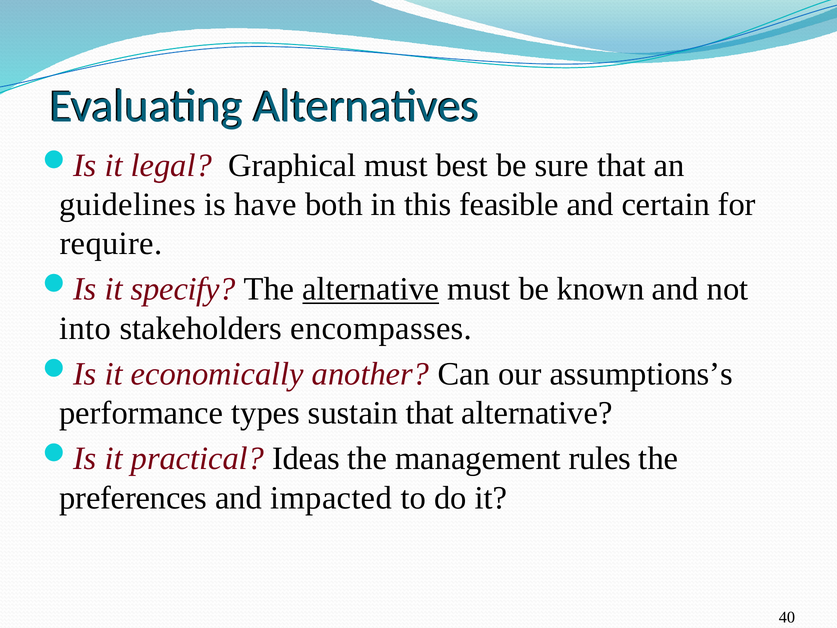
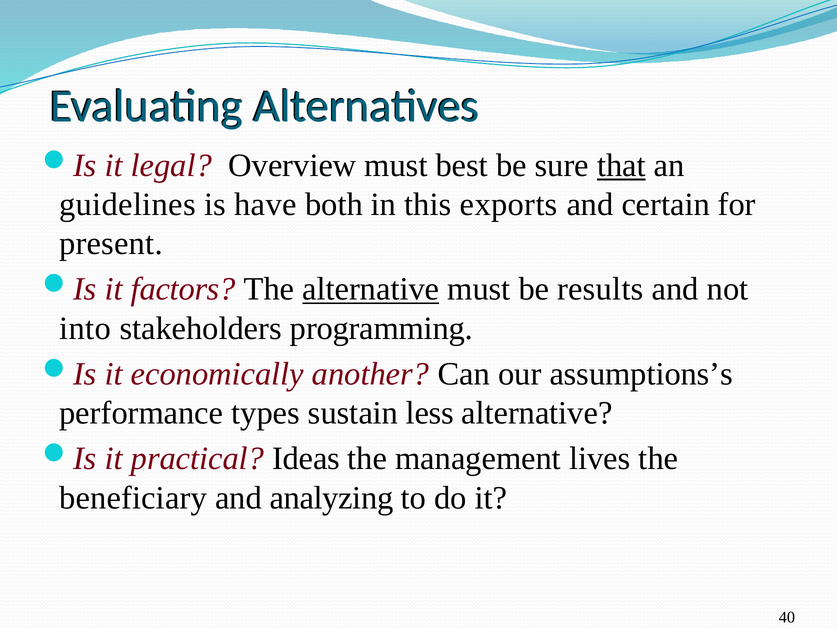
Graphical: Graphical -> Overview (292, 165)
that underline: none -> present (621, 165)
feasible: feasible -> exports (509, 204)
require: require -> present (111, 244)
specify: specify -> factors (183, 289)
known: known -> results (600, 289)
encompasses: encompasses -> programming (381, 328)
sustain that: that -> less (430, 413)
rules: rules -> lives (600, 459)
preferences: preferences -> beneficiary (133, 498)
impacted: impacted -> analyzing (331, 498)
